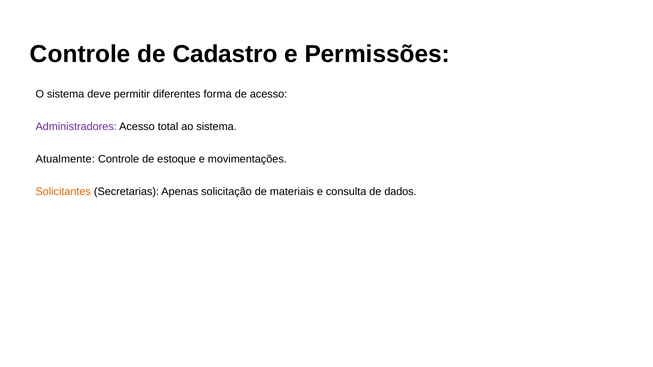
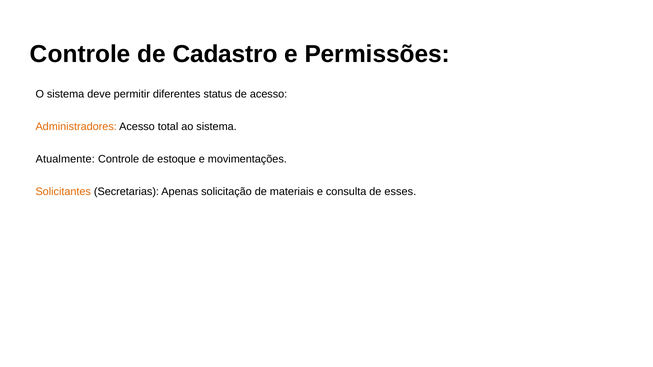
forma: forma -> status (218, 94)
Administradores colour: purple -> orange (76, 127)
dados: dados -> esses (400, 192)
